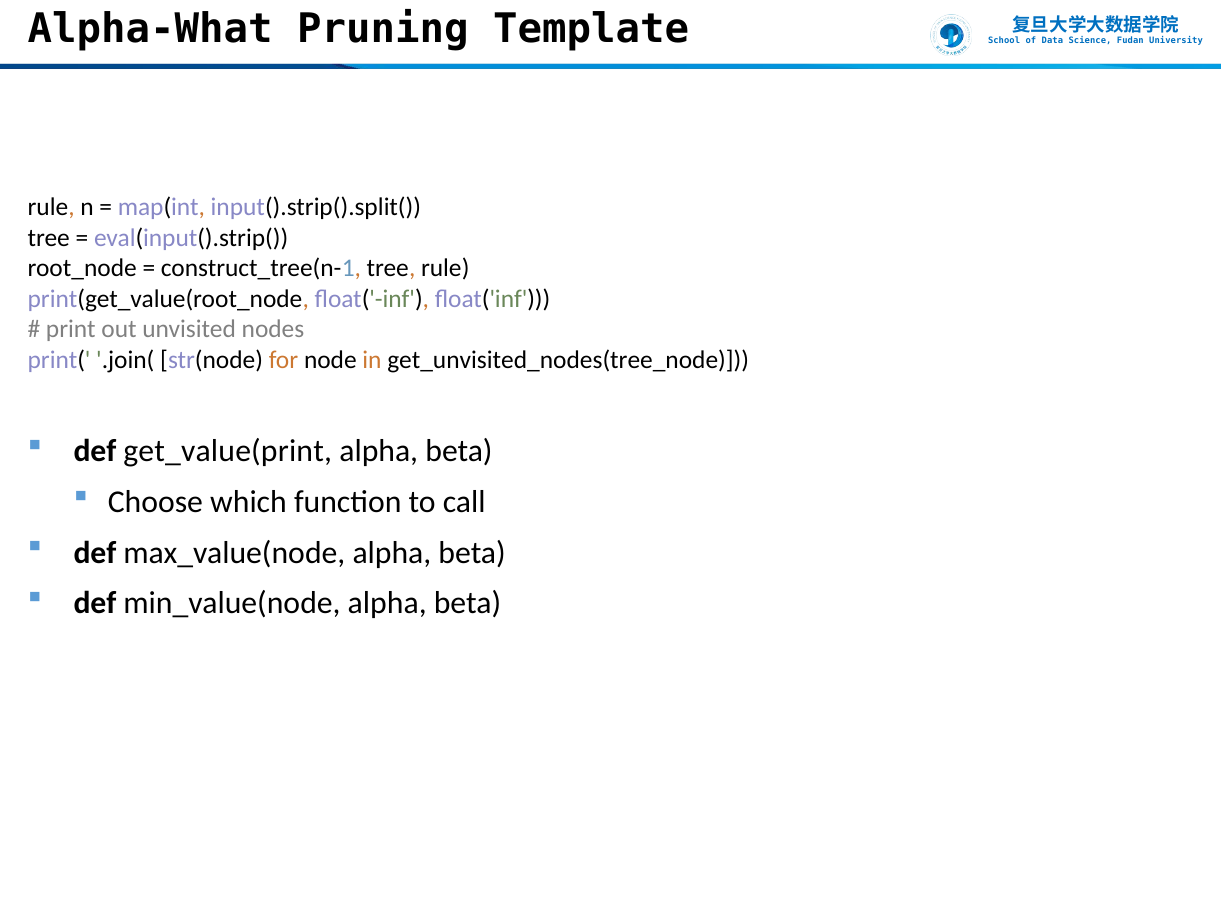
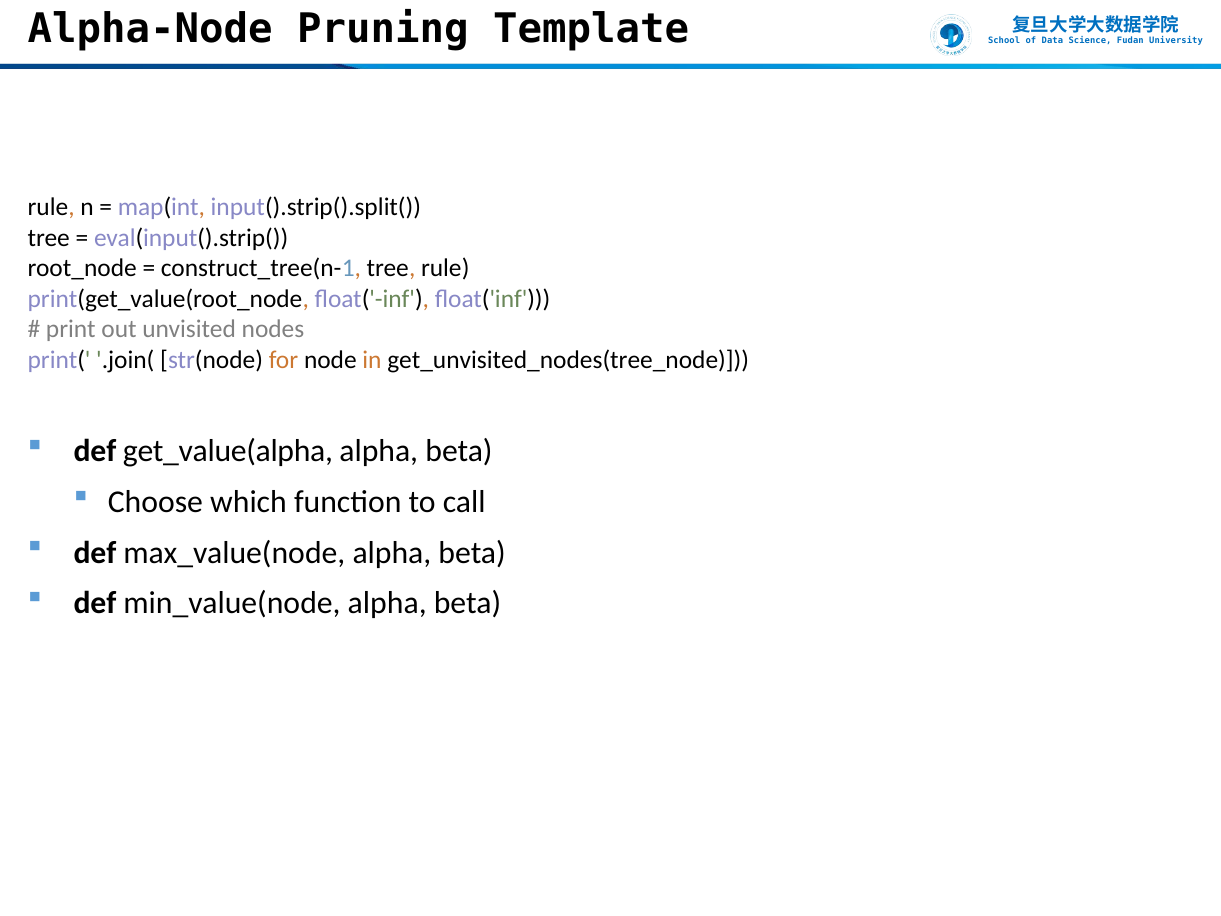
Alpha-What: Alpha-What -> Alpha-Node (150, 29)
get_value(print: get_value(print -> get_value(alpha (228, 451)
